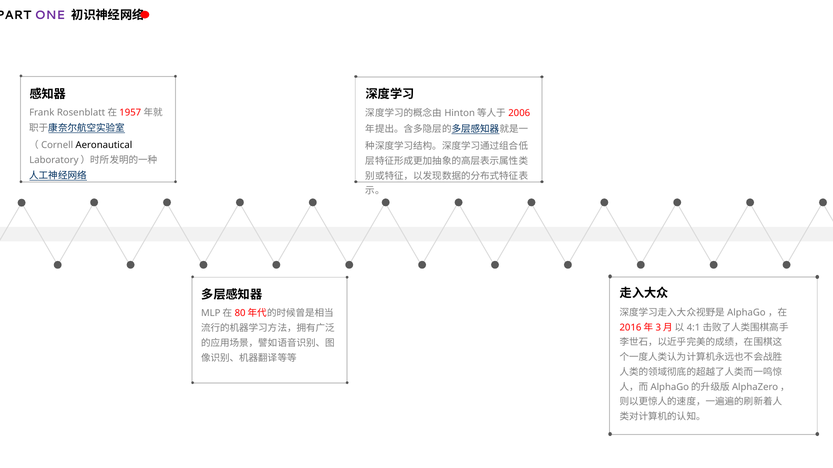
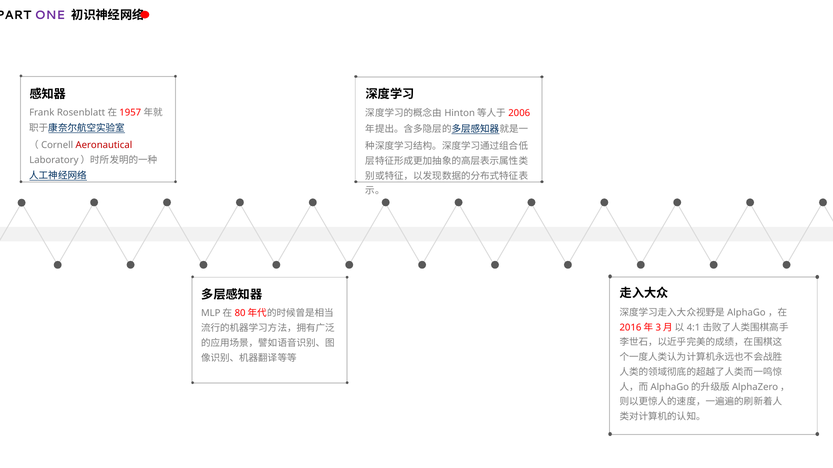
Aeronautical colour: black -> red (104, 146)
